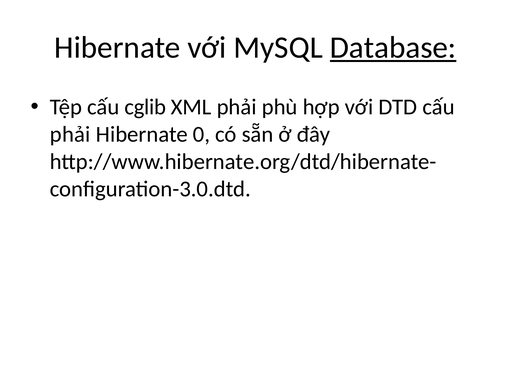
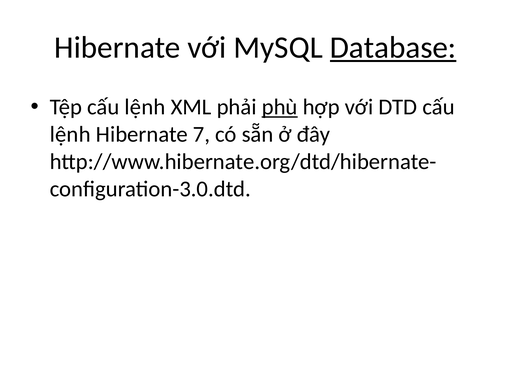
Tệp cấu cglib: cglib -> lệnh (145, 107)
phù underline: none -> present (280, 107)
phải: phải -> lệnh (70, 134)
0: 0 -> 7 (201, 134)
